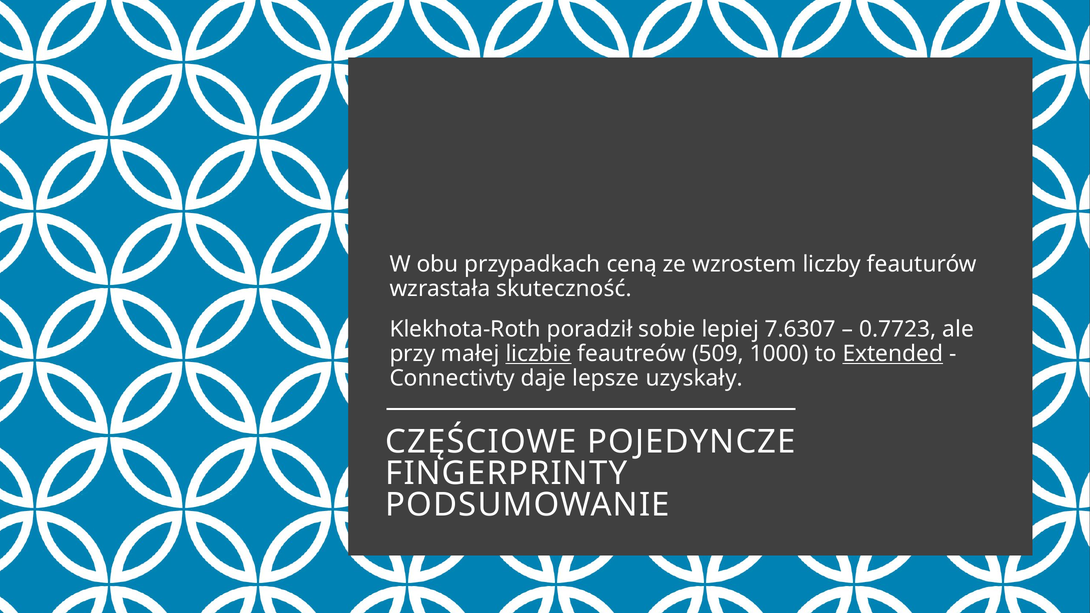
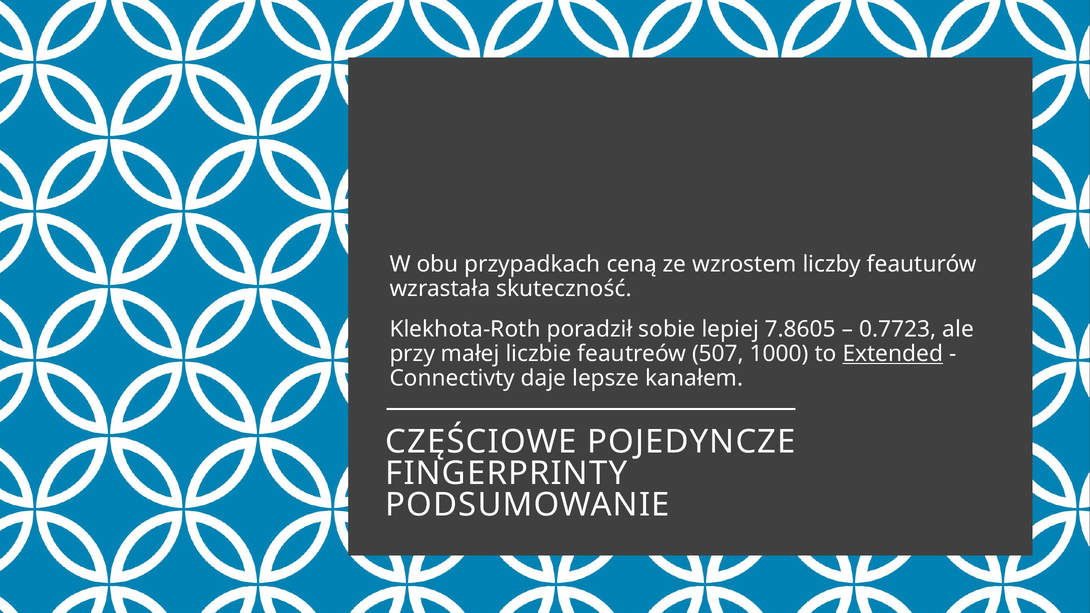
7.6307: 7.6307 -> 7.8605 (800, 329)
liczbie underline: present -> none (539, 354)
509: 509 -> 507 (718, 354)
uzyskały: uzyskały -> kanałem (694, 378)
